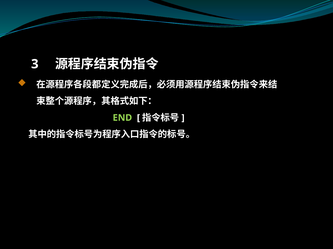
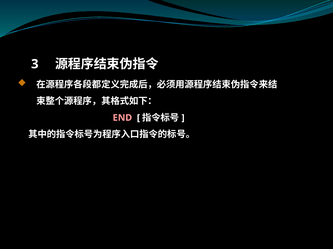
END colour: light green -> pink (122, 118)
